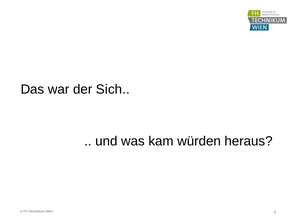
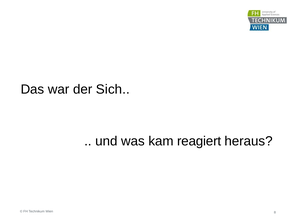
würden: würden -> reagiert (199, 141)
